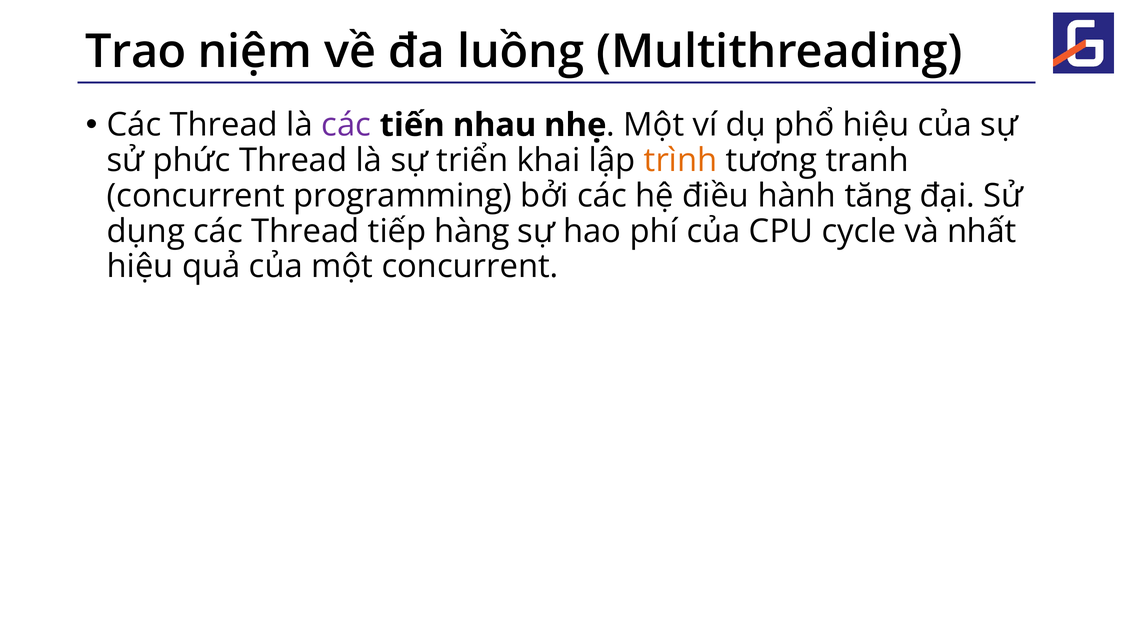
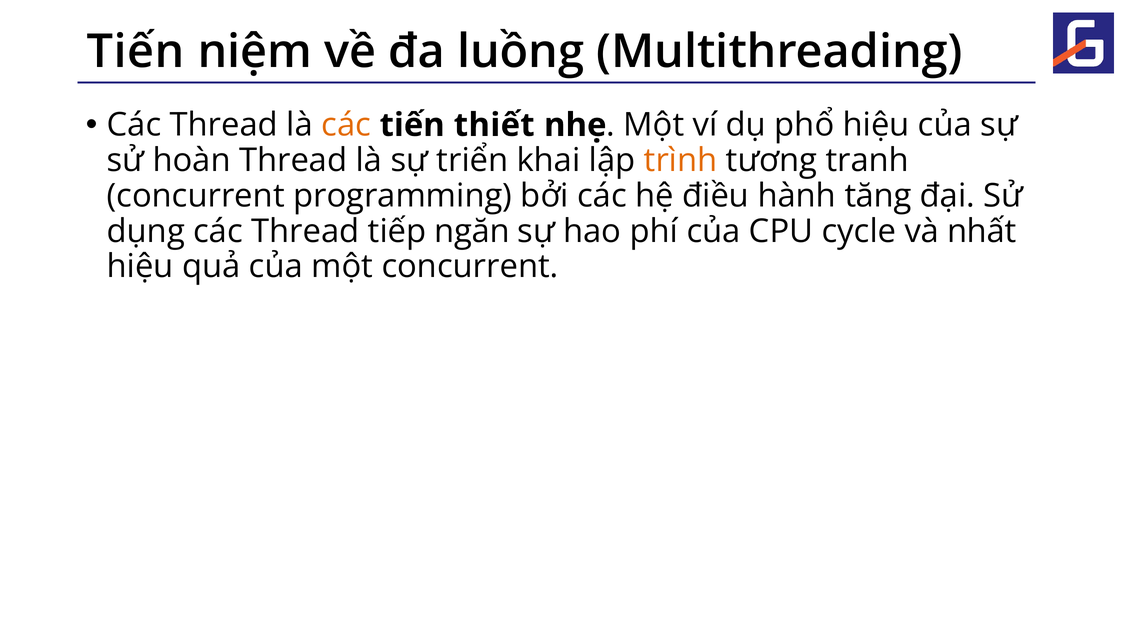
Trao: Trao -> Tiến (135, 52)
các colour: purple -> orange (346, 125)
nhau: nhau -> thiết (494, 125)
phức: phức -> hoàn (192, 160)
hàng: hàng -> ngăn (472, 231)
